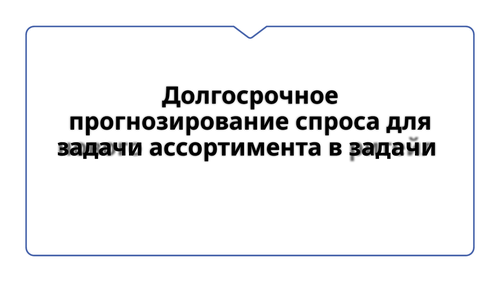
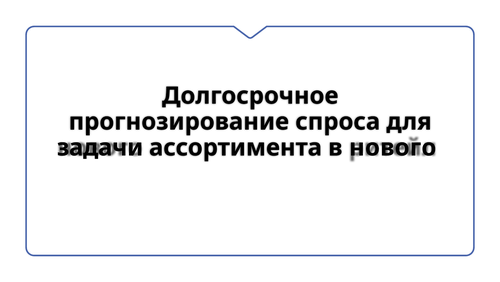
в задачи: задачи -> нового (393, 147)
